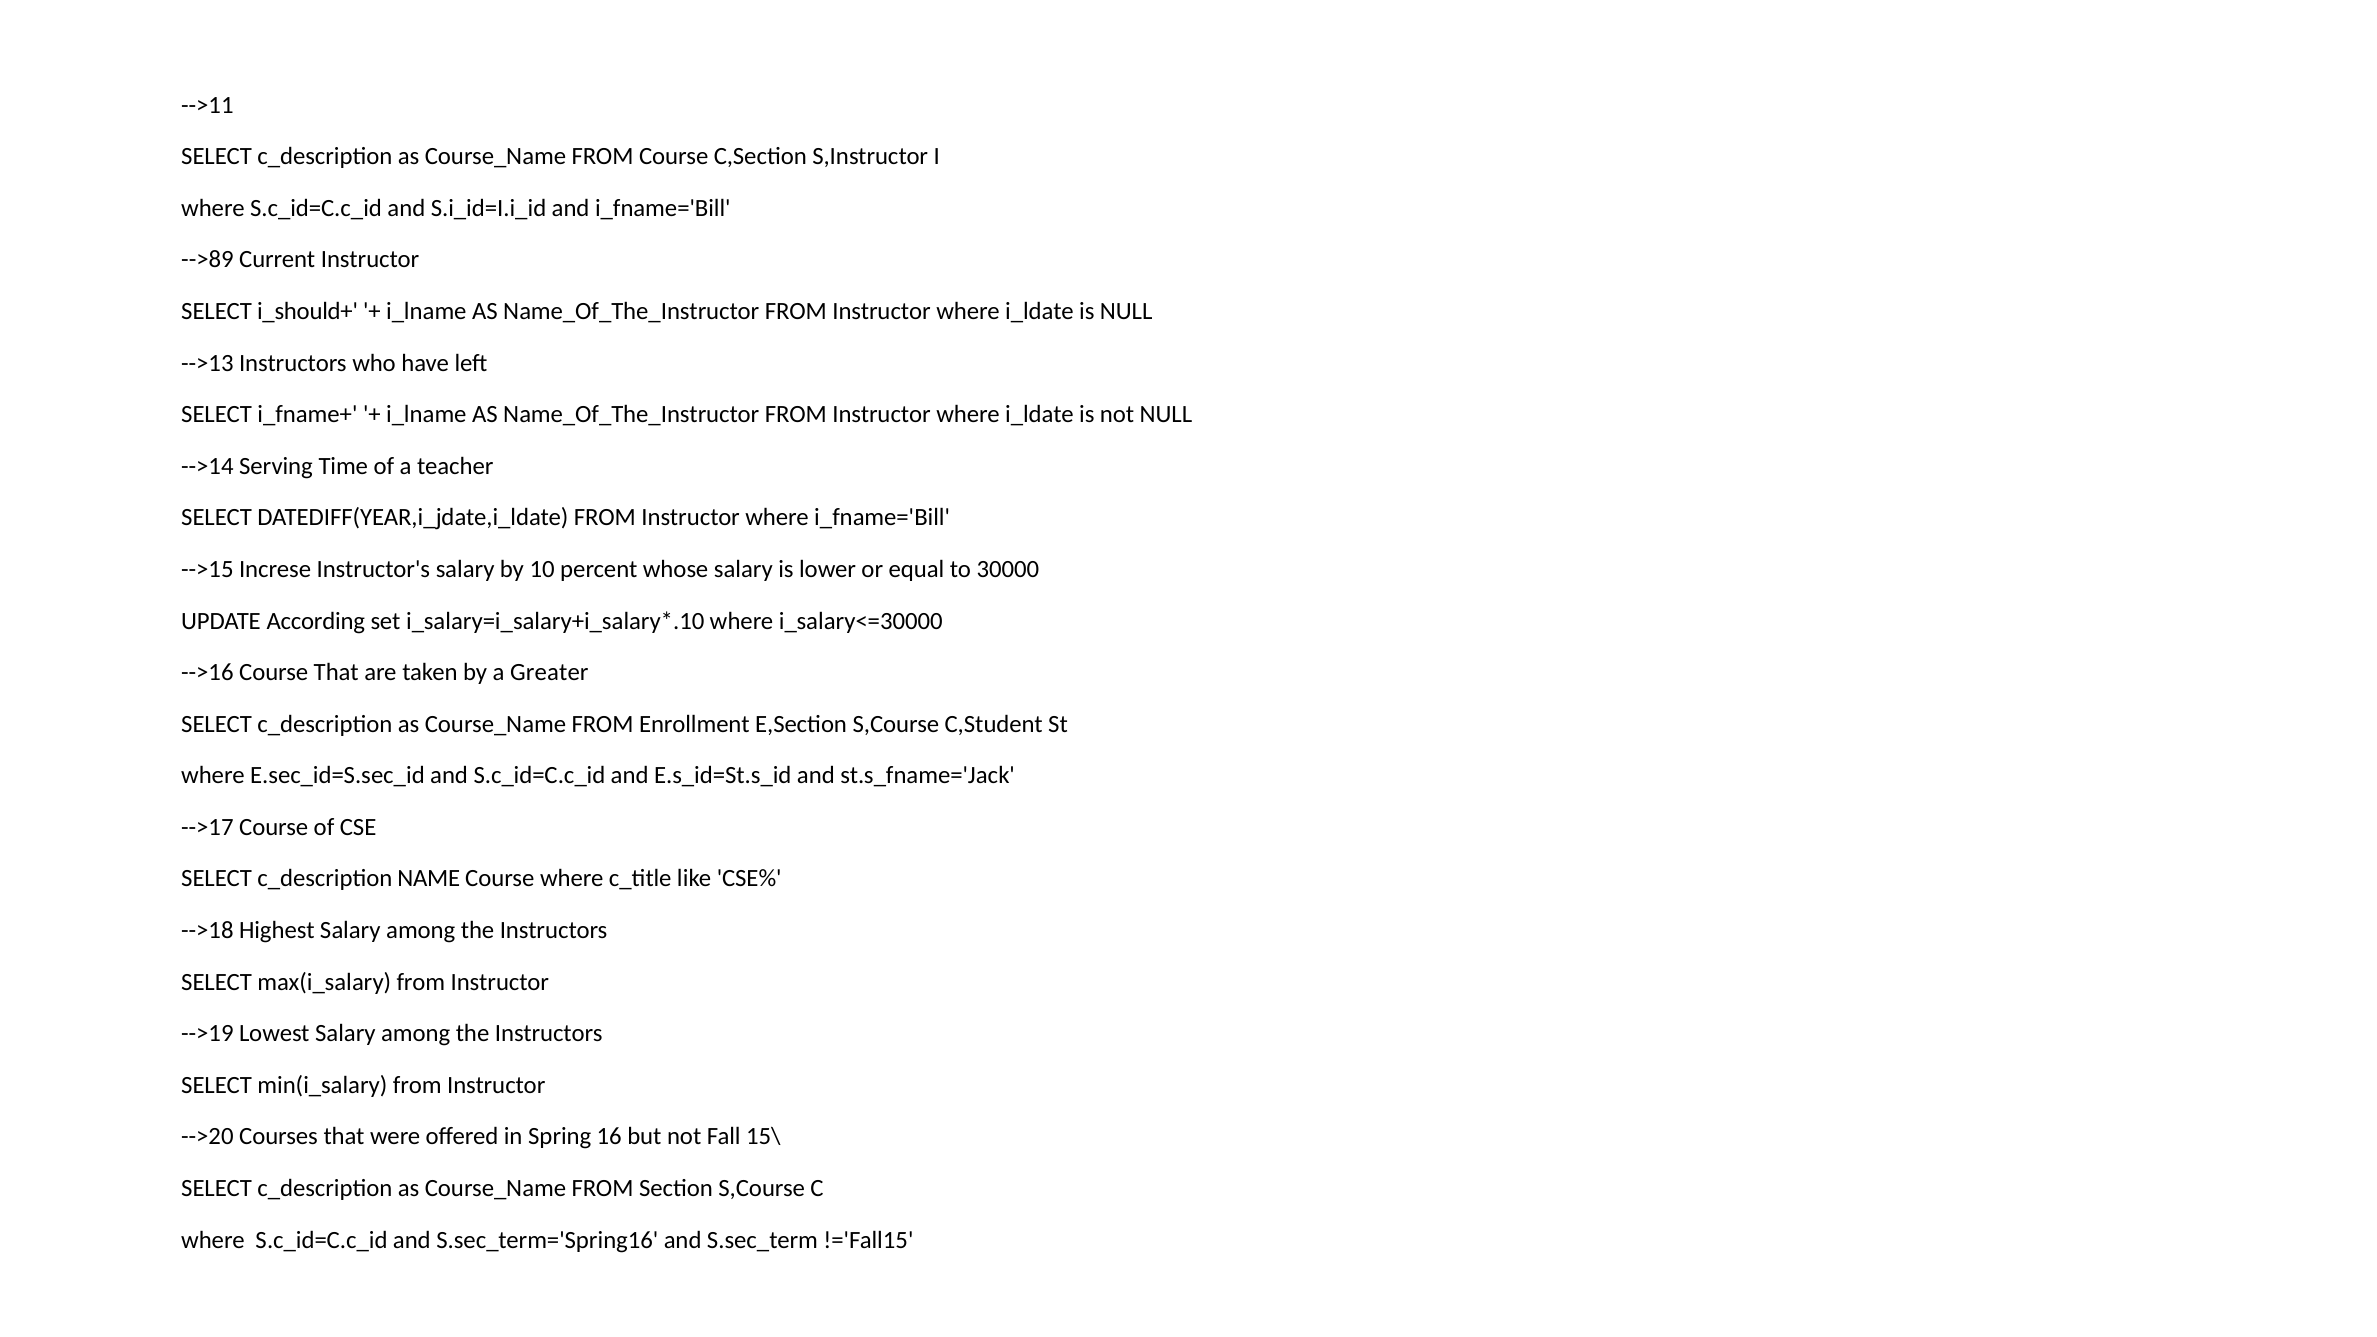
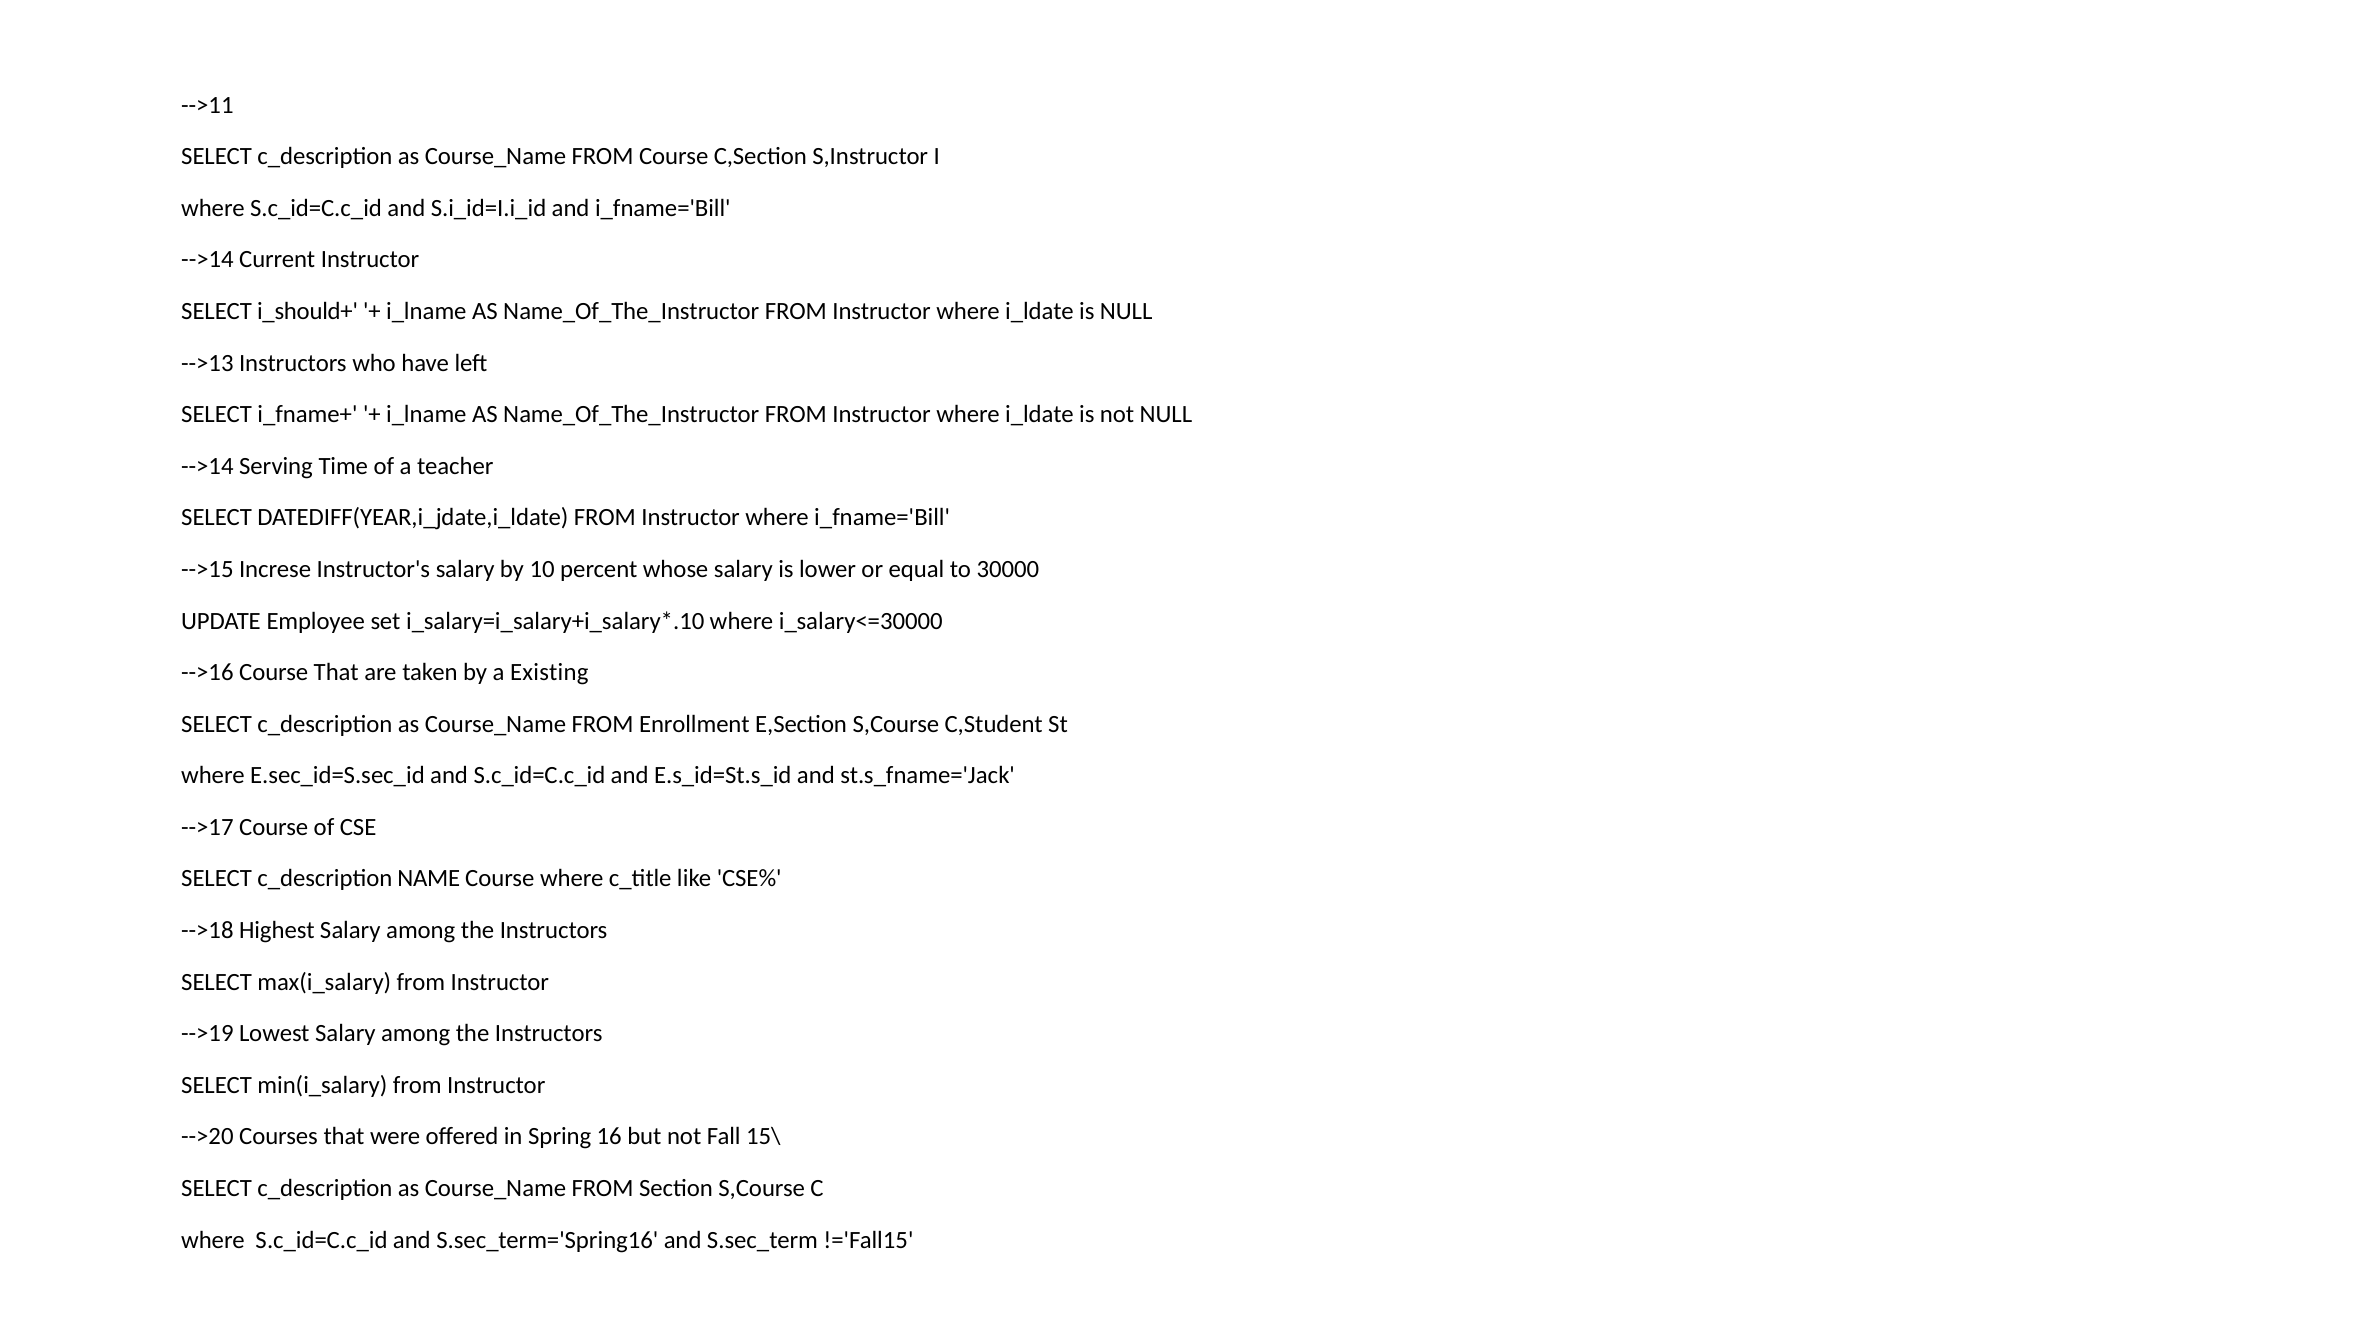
-->89: -->89 -> -->14 (207, 260)
According: According -> Employee (316, 621)
Greater: Greater -> Existing (549, 672)
